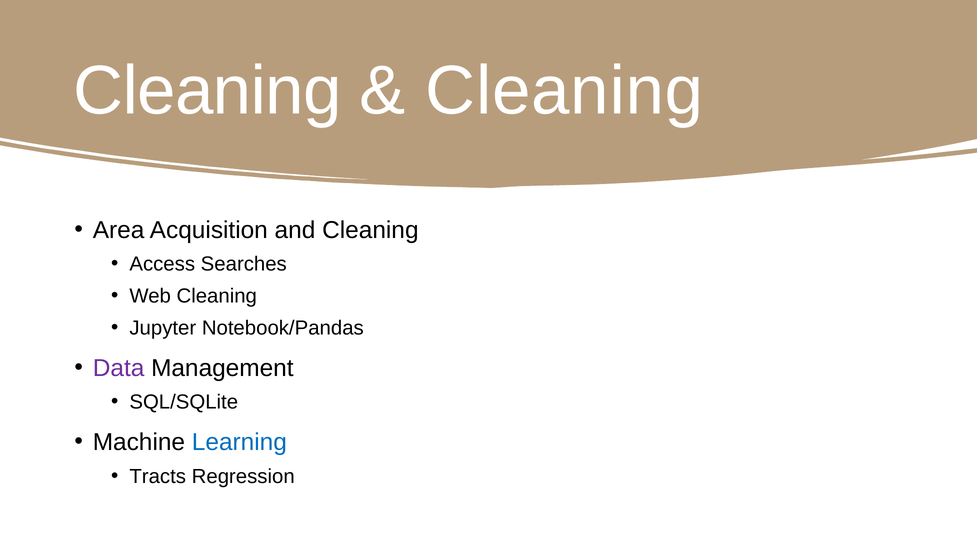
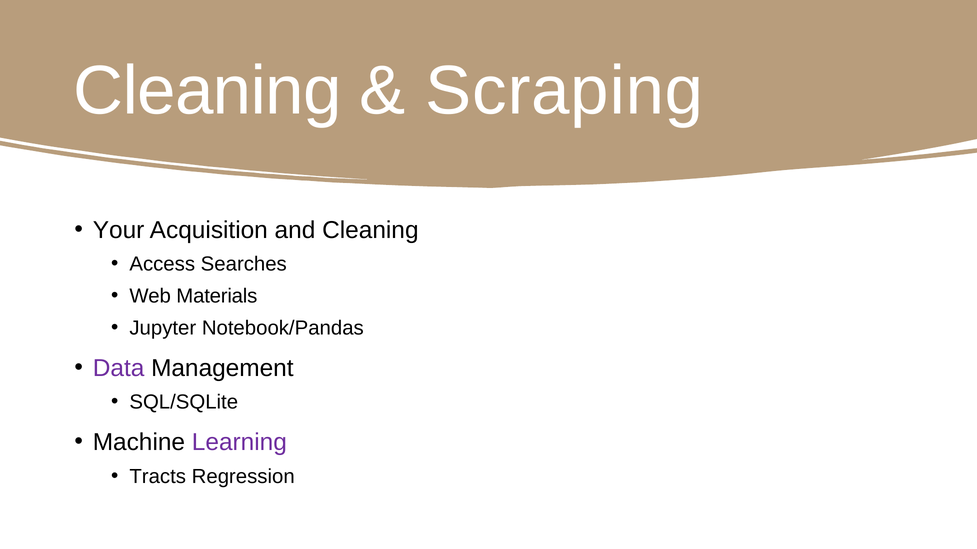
Cleaning: Cleaning -> Scraping (564, 91)
Area: Area -> Your (119, 230)
Web Cleaning: Cleaning -> Materials (217, 296)
Learning colour: blue -> purple (239, 443)
